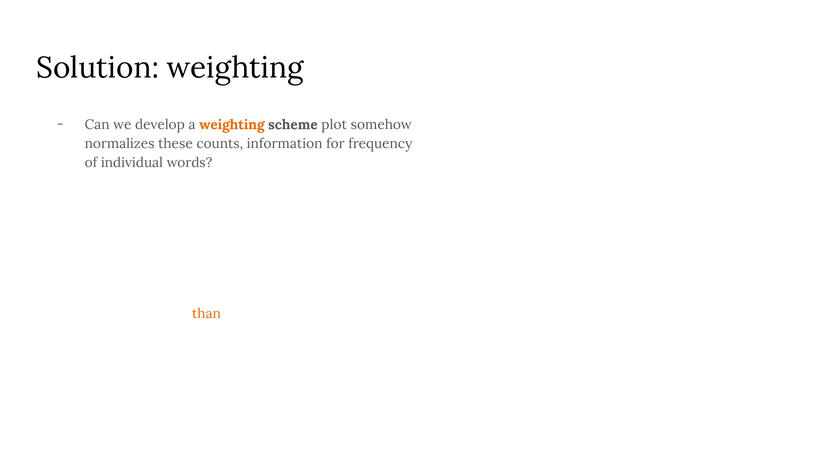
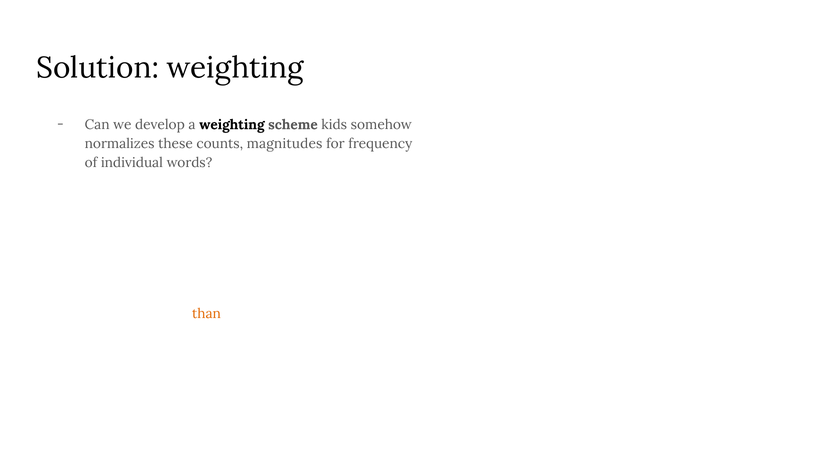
weighting colour: orange -> black (232, 125)
plot: plot -> kids (334, 125)
counts information: information -> magnitudes (285, 144)
